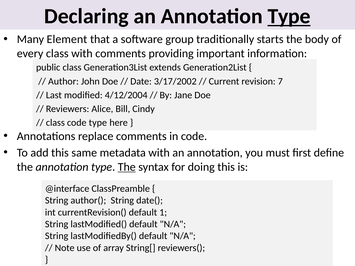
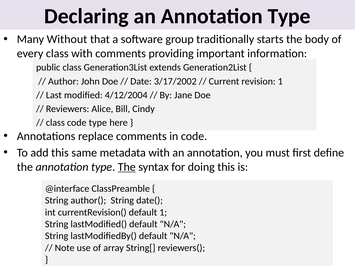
Type underline: present -> none (289, 16)
Element: Element -> Without (67, 39)
revision 7: 7 -> 1 (280, 81)
